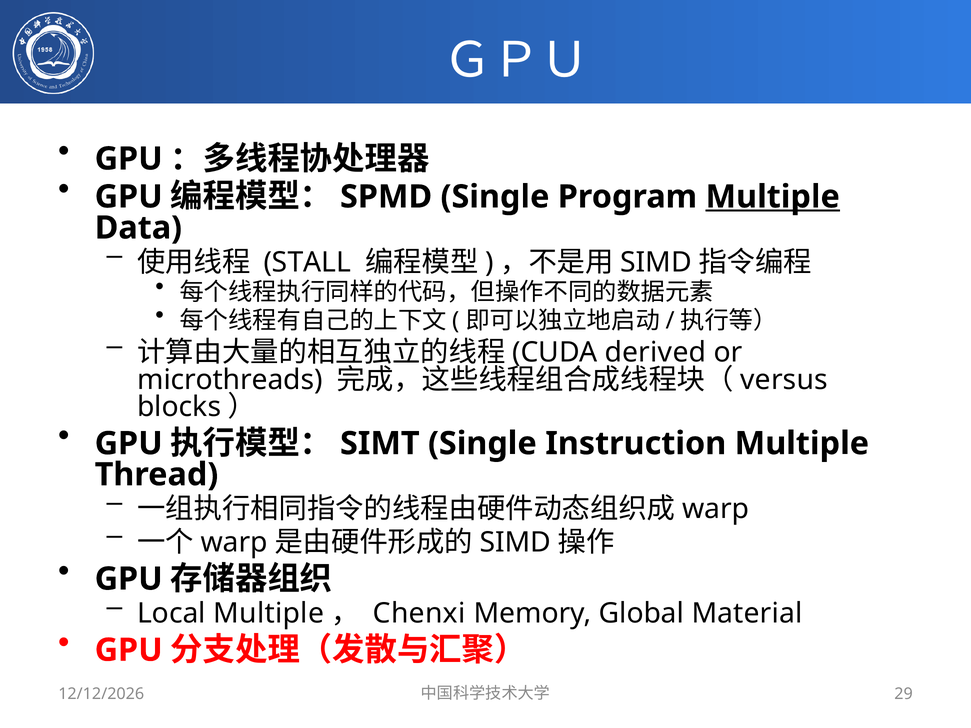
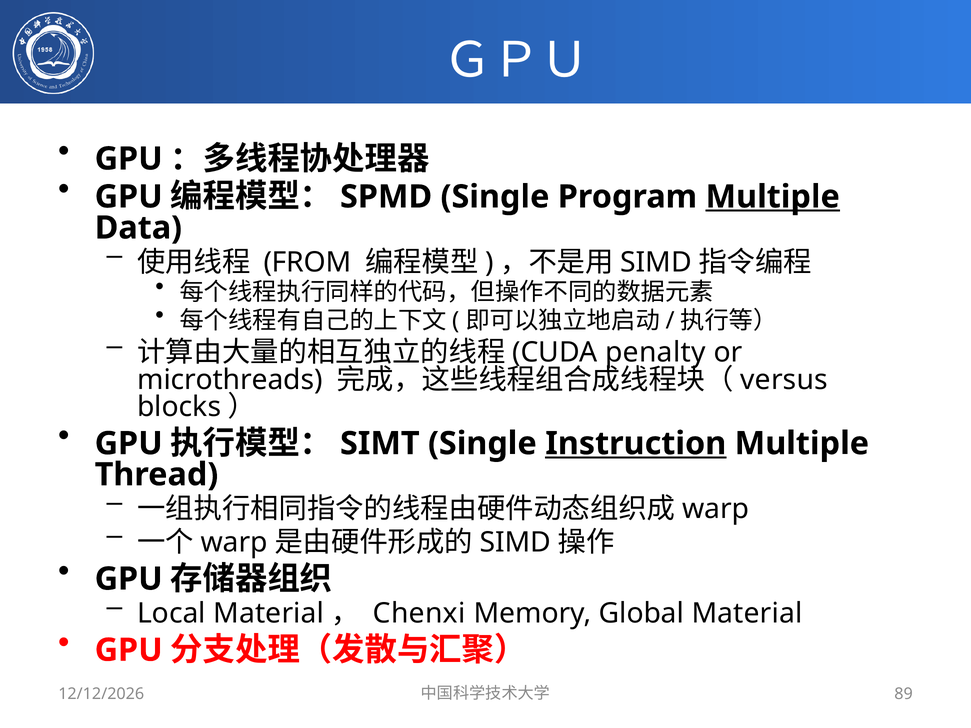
STALL: STALL -> FROM (307, 262)
derived: derived -> penalty (655, 353)
Instruction underline: none -> present (636, 444)
Local Multiple: Multiple -> Material (269, 614)
29: 29 -> 89 (904, 694)
